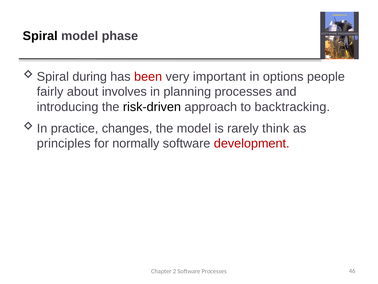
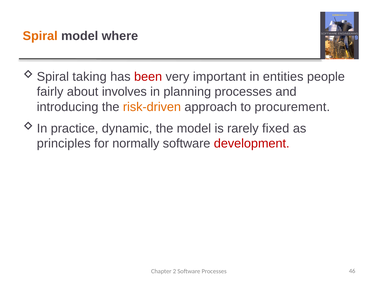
Spiral colour: black -> orange (40, 36)
phase: phase -> where (120, 36)
during: during -> taking (90, 76)
options: options -> entities (283, 76)
risk-driven colour: black -> orange (152, 107)
backtracking: backtracking -> procurement (292, 107)
changes: changes -> dynamic (127, 128)
think: think -> fixed (276, 128)
